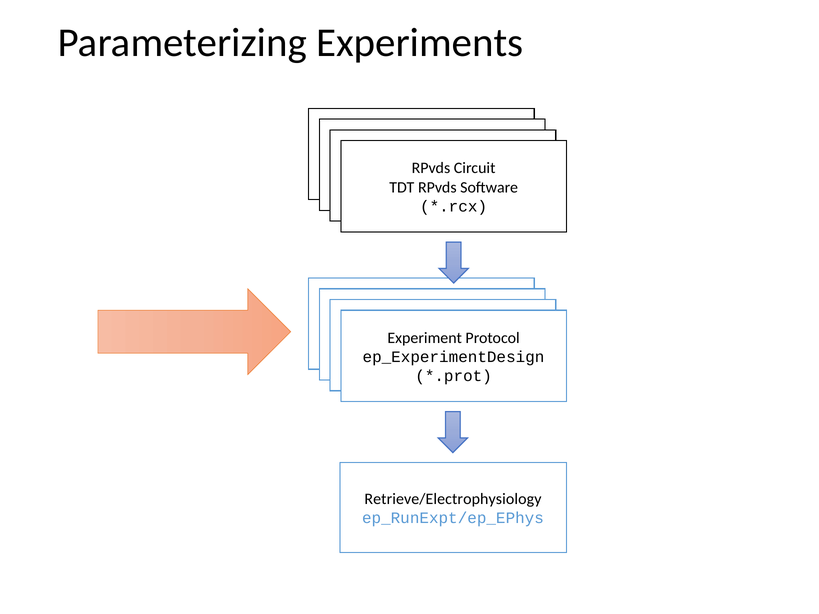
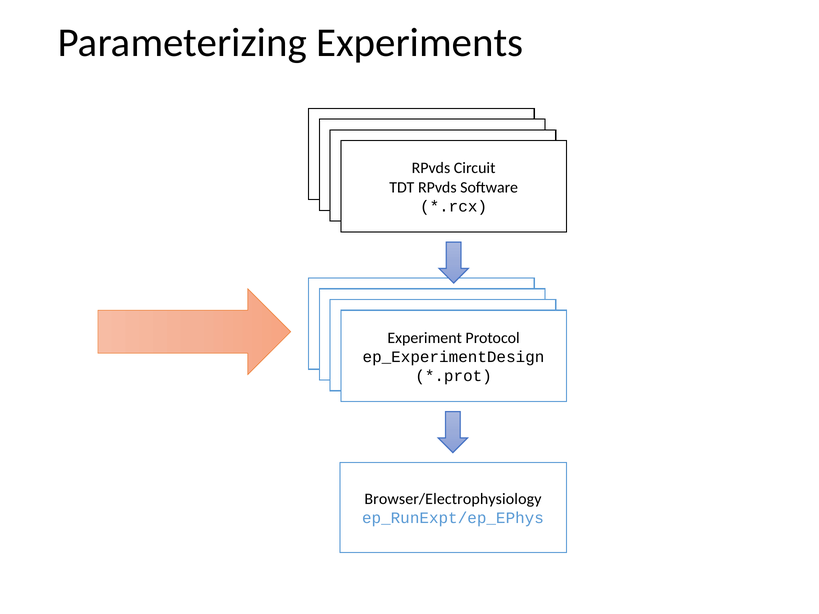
Retrieve/Electrophysiology: Retrieve/Electrophysiology -> Browser/Electrophysiology (453, 499)
